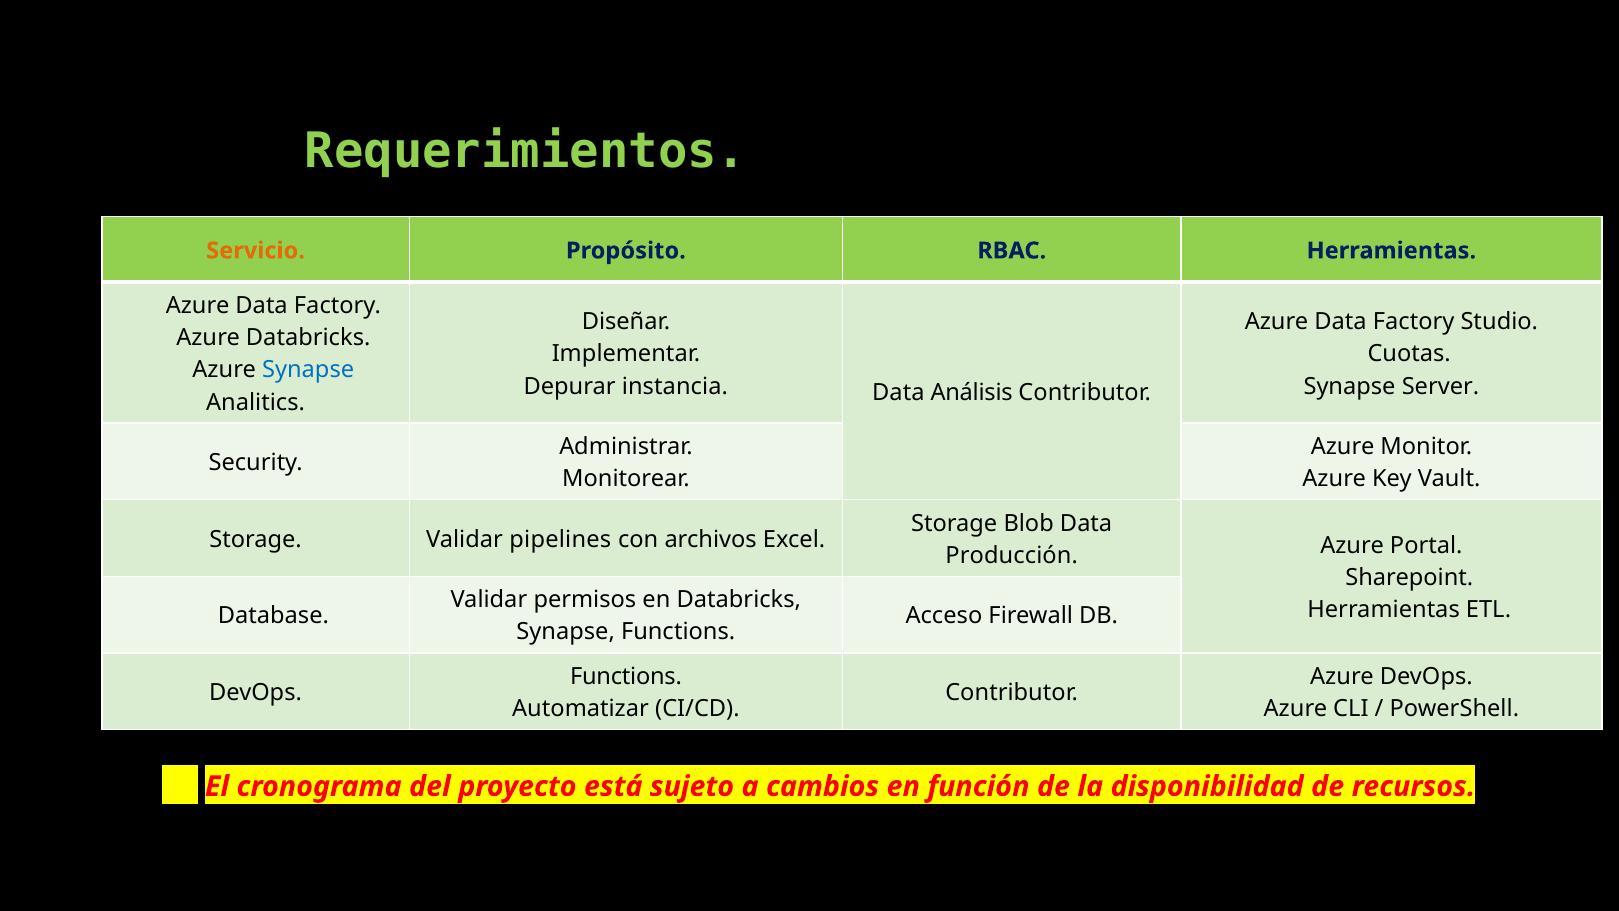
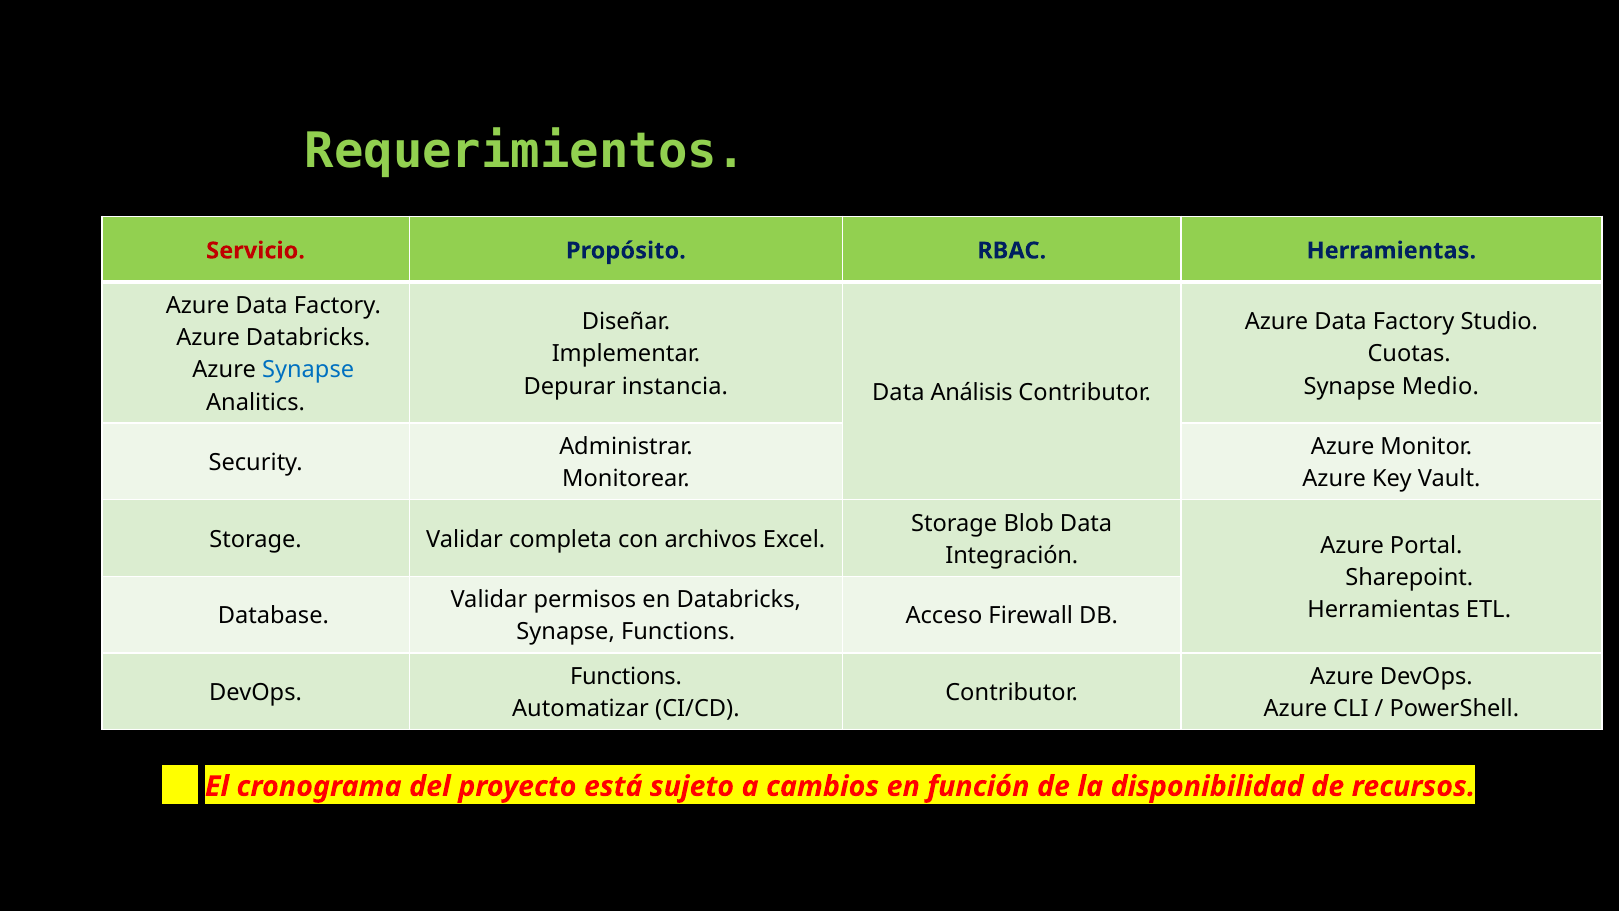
Servicio colour: orange -> red (256, 251)
Server: Server -> Medio (1440, 386)
pipelines: pipelines -> completa (561, 539)
Producción: Producción -> Integración (1012, 555)
